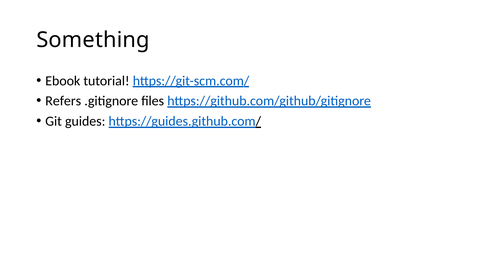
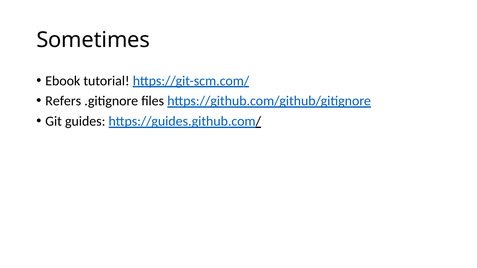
Something: Something -> Sometimes (93, 40)
